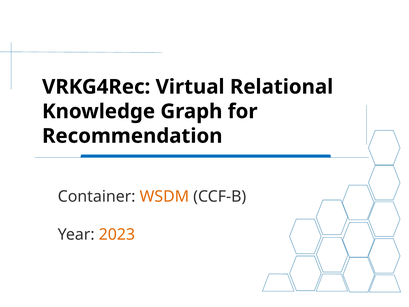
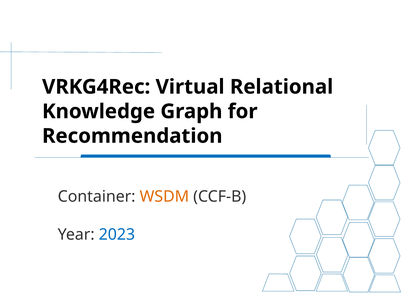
2023 colour: orange -> blue (117, 235)
